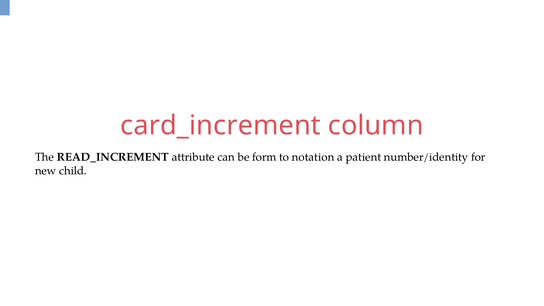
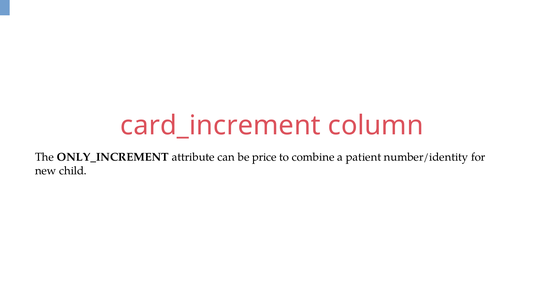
READ_INCREMENT: READ_INCREMENT -> ONLY_INCREMENT (113, 157)
form: form -> price (264, 157)
notation: notation -> combine (313, 157)
